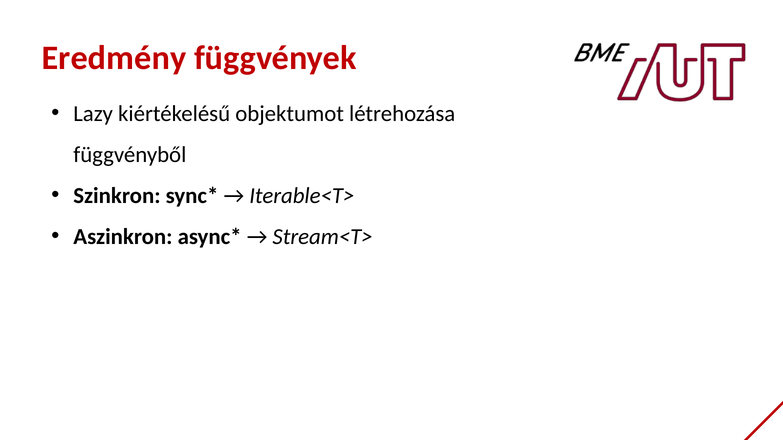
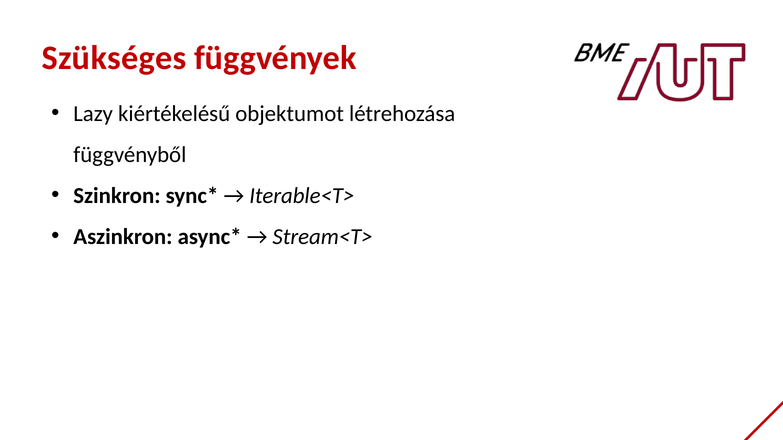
Eredmény: Eredmény -> Szükséges (114, 58)
